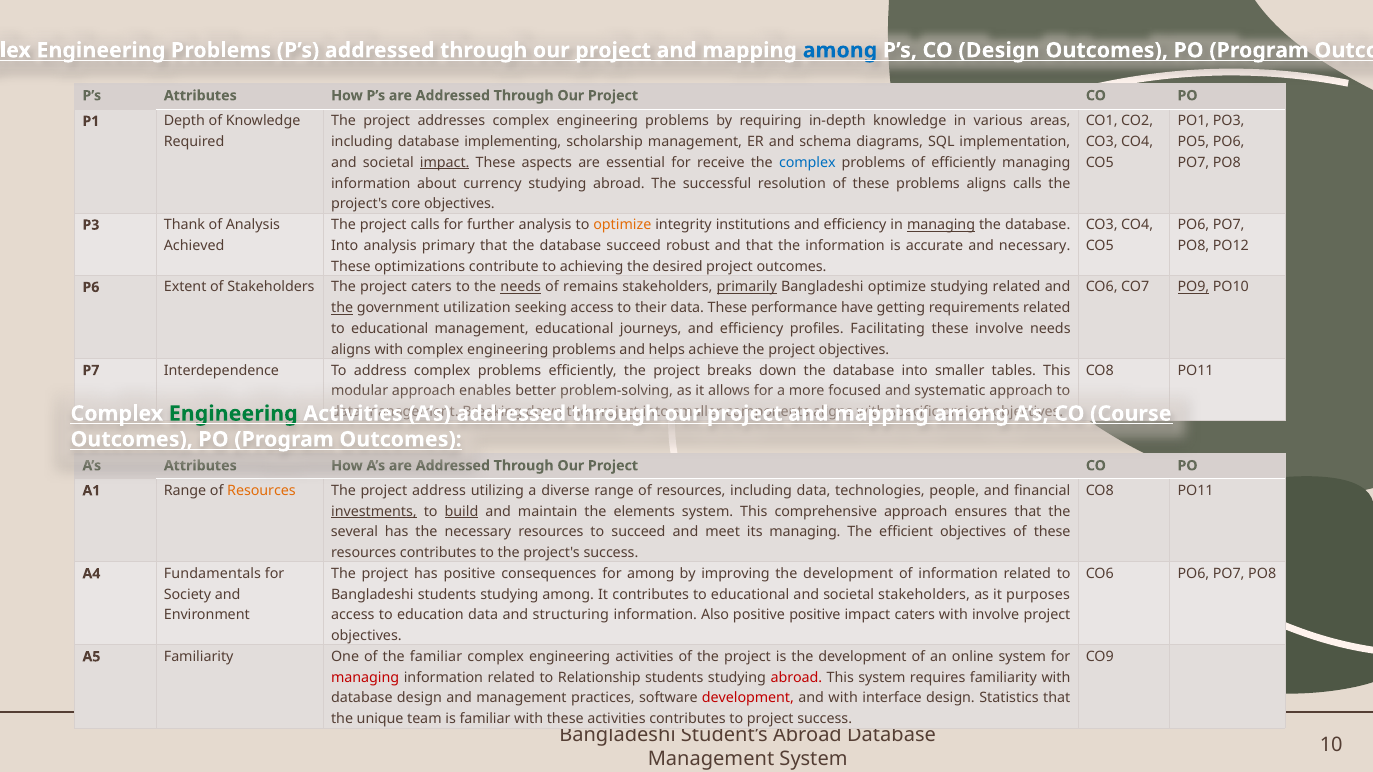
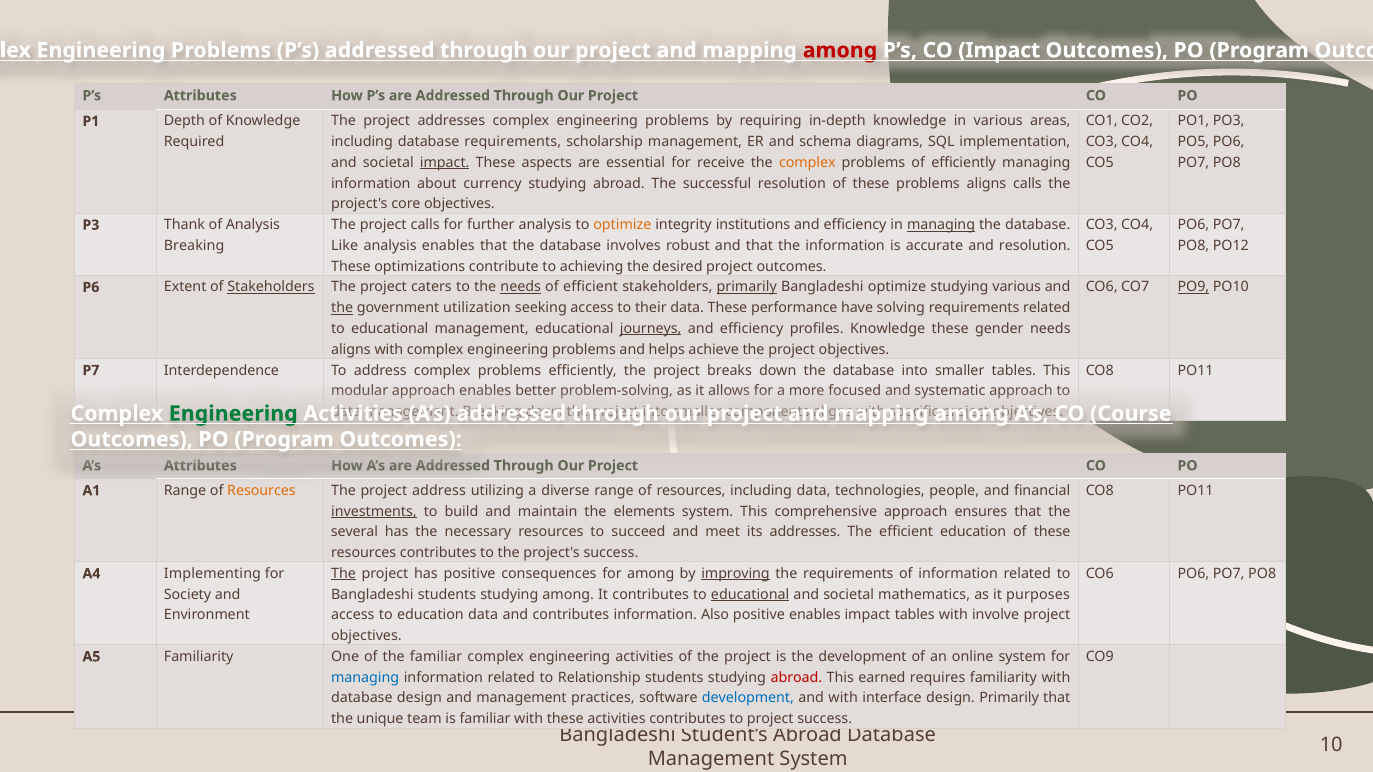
project underline: present -> none (613, 50)
among colour: blue -> red (840, 50)
CO Design: Design -> Impact (999, 50)
database implementing: implementing -> requirements (513, 142)
complex colour: blue -> orange (807, 163)
Achieved: Achieved -> Breaking (194, 246)
Into: Into -> Like (345, 246)
analysis primary: primary -> enables (448, 246)
database succeed: succeed -> involves (634, 246)
and necessary: necessary -> resolution (1035, 246)
Stakeholders underline: none -> present (271, 287)
of remains: remains -> efficient (591, 287)
studying related: related -> various (1017, 287)
getting: getting -> solving (901, 308)
journeys underline: none -> present (651, 329)
profiles Facilitating: Facilitating -> Knowledge (888, 329)
these involve: involve -> gender (999, 329)
build underline: present -> none (461, 512)
its managing: managing -> addresses (805, 532)
efficient objectives: objectives -> education (973, 532)
The underline: none -> present (344, 574)
improving underline: none -> present (736, 574)
development: development -> requirements (848, 574)
Fundamentals: Fundamentals -> Implementing (212, 574)
educational underline: none -> present (750, 595)
societal stakeholders: stakeholders -> mathematics (924, 595)
and structuring: structuring -> contributes (571, 615)
positive positive: positive -> enables (815, 615)
impact caters: caters -> tables (915, 615)
managing colour: red -> blue (365, 678)
This system: system -> earned (882, 678)
development colour: red -> blue (748, 698)
design Statistics: Statistics -> Primarily (1009, 698)
